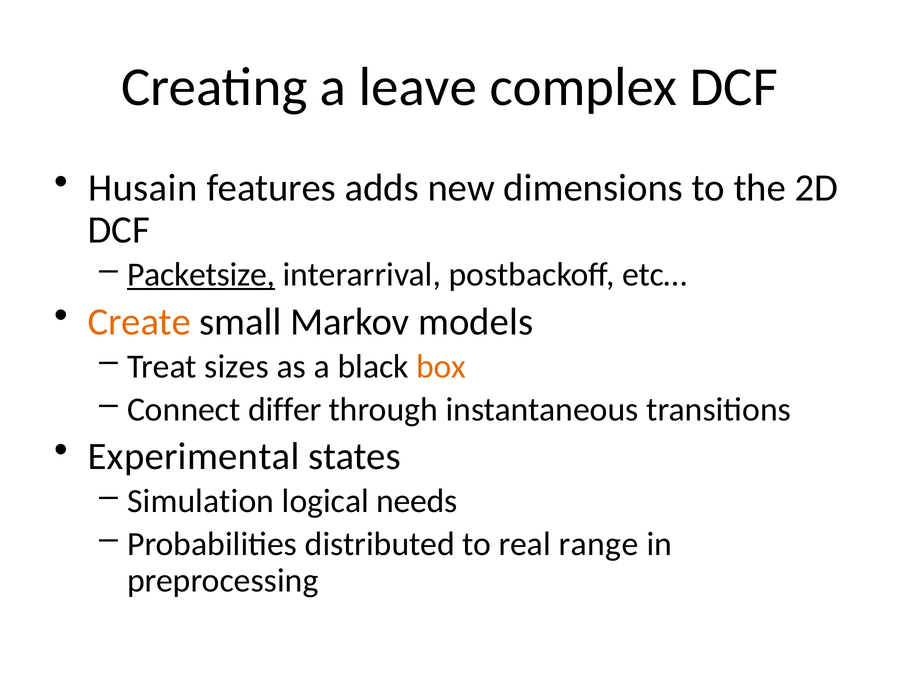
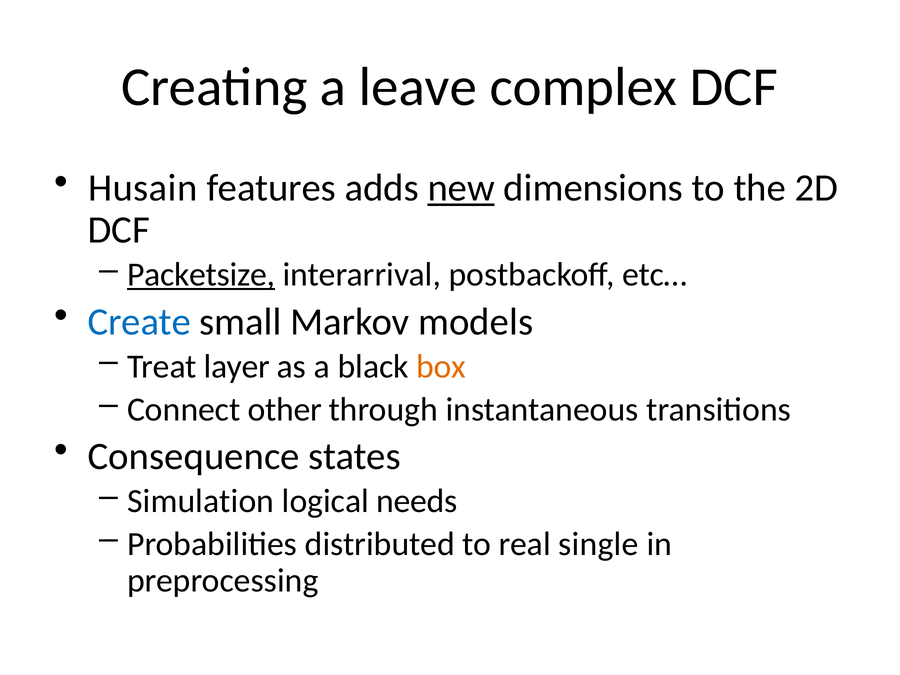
new underline: none -> present (461, 188)
Create colour: orange -> blue (139, 322)
sizes: sizes -> layer (237, 367)
differ: differ -> other (285, 409)
Experimental: Experimental -> Consequence (194, 456)
range: range -> single (599, 544)
